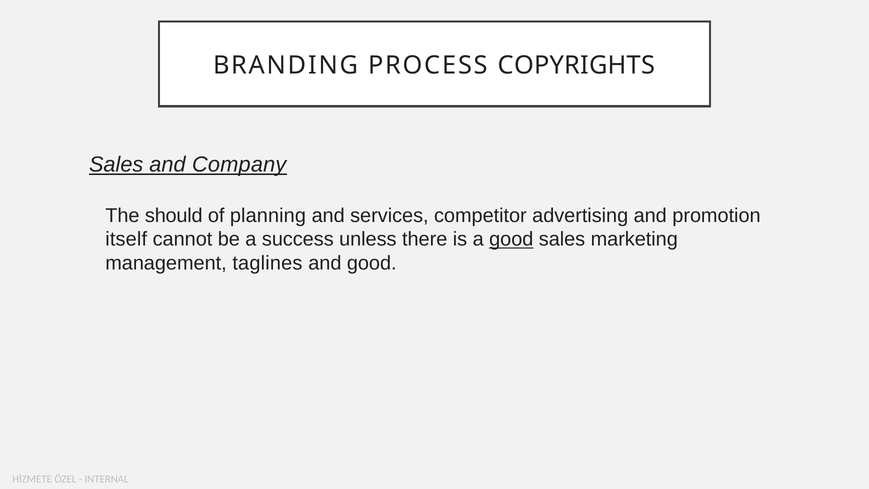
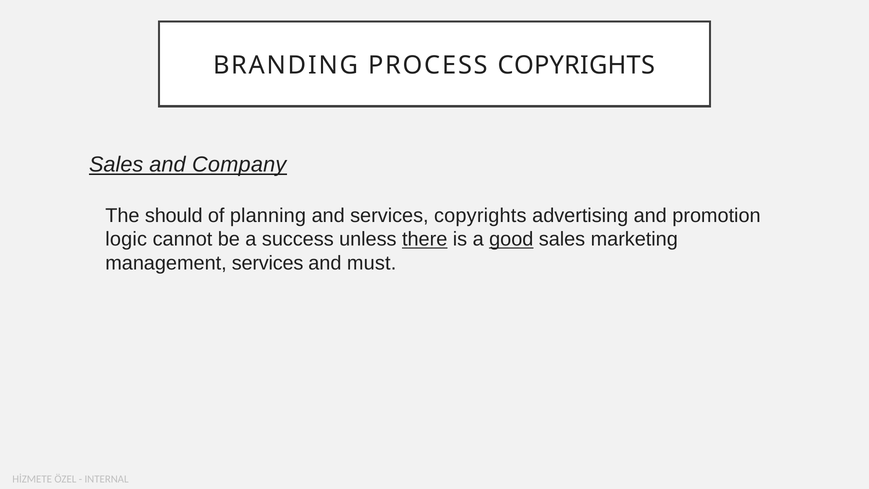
services competitor: competitor -> copyrights (480, 215)
itself: itself -> logic (126, 239)
there underline: none -> present (425, 239)
management taglines: taglines -> services (268, 263)
and good: good -> must (372, 263)
